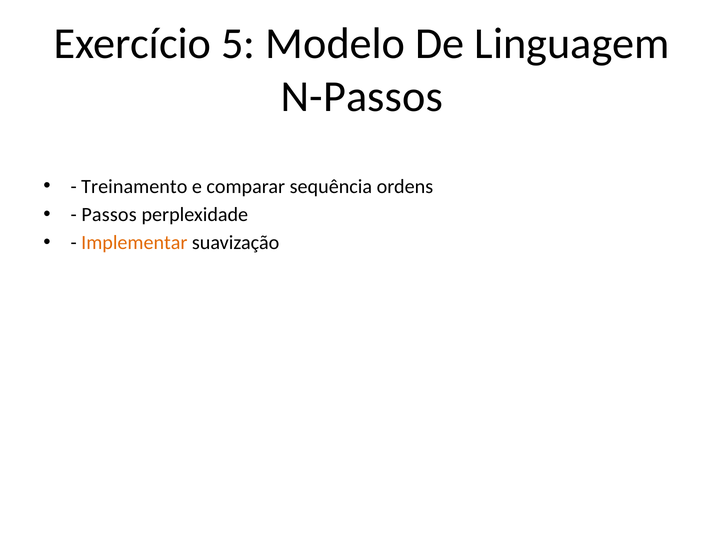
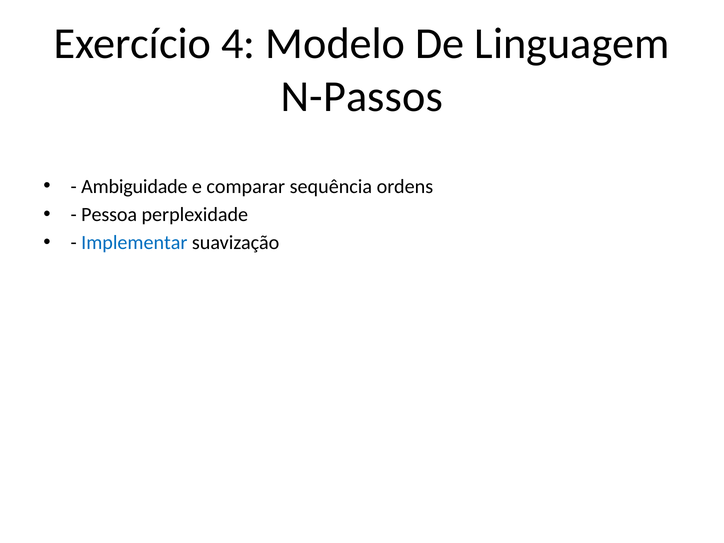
5: 5 -> 4 (238, 44)
Treinamento: Treinamento -> Ambiguidade (134, 186)
Passos: Passos -> Pessoa (109, 215)
Implementar colour: orange -> blue (134, 243)
